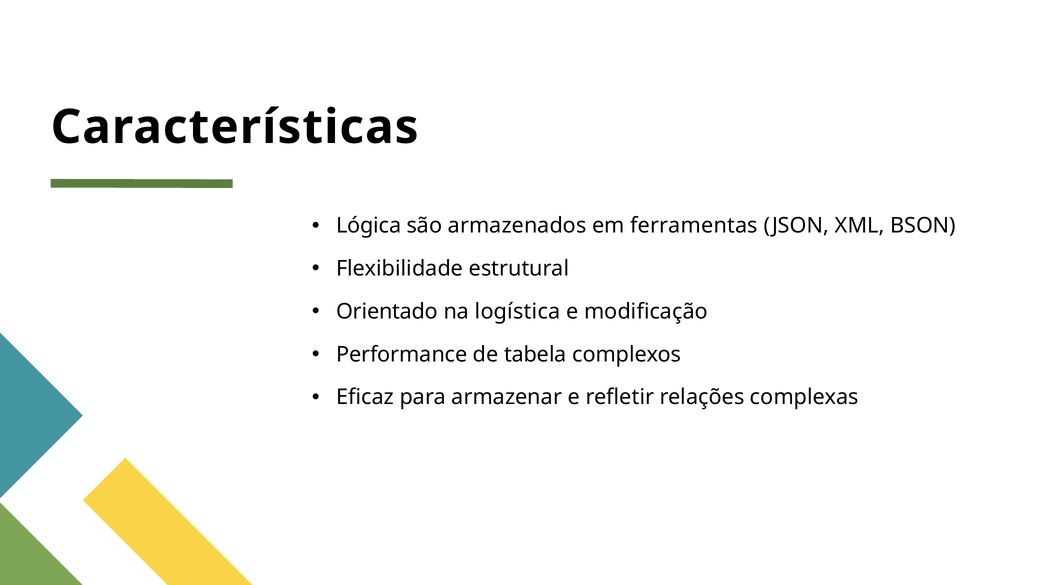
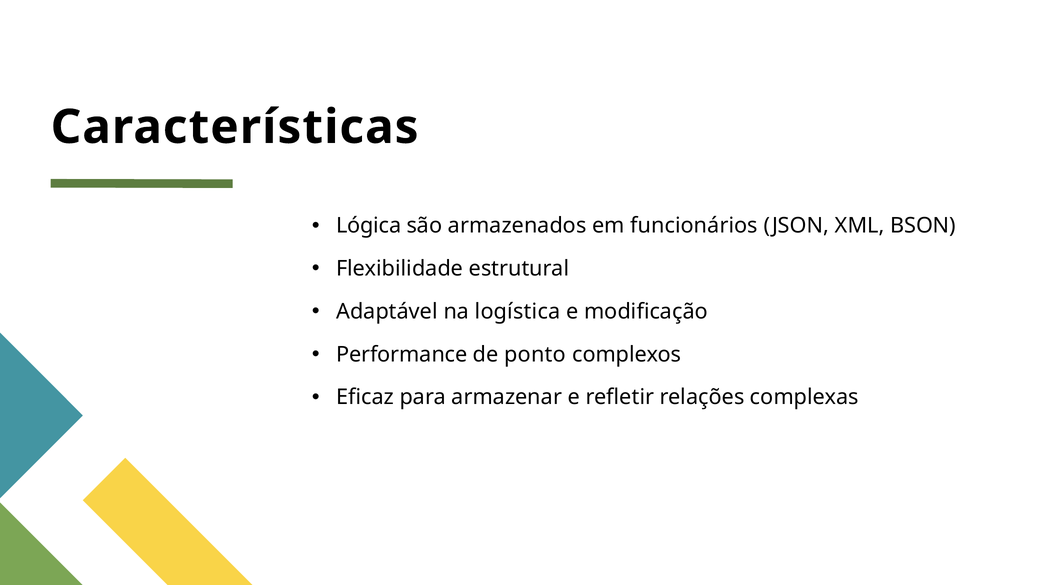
ferramentas: ferramentas -> funcionários (694, 226)
Orientado: Orientado -> Adaptável (387, 312)
tabela: tabela -> ponto (535, 354)
